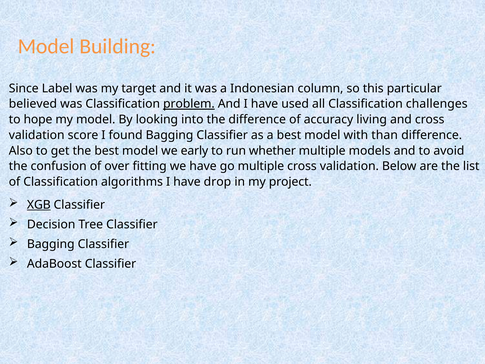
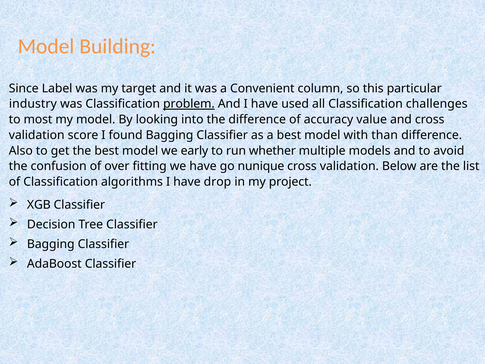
Indonesian: Indonesian -> Convenient (262, 88)
believed: believed -> industry (33, 104)
hope: hope -> most (38, 119)
living: living -> value (372, 119)
go multiple: multiple -> nunique (261, 166)
XGB underline: present -> none (39, 205)
